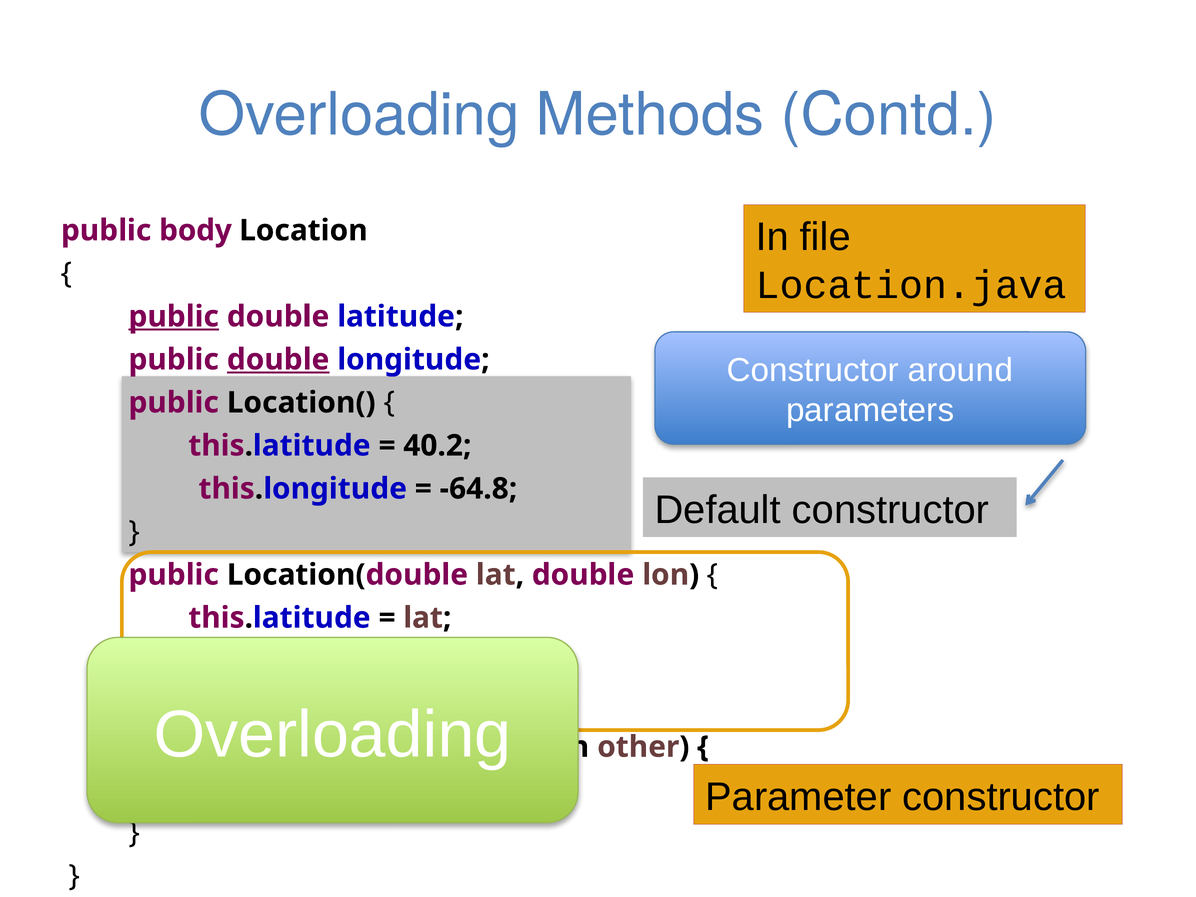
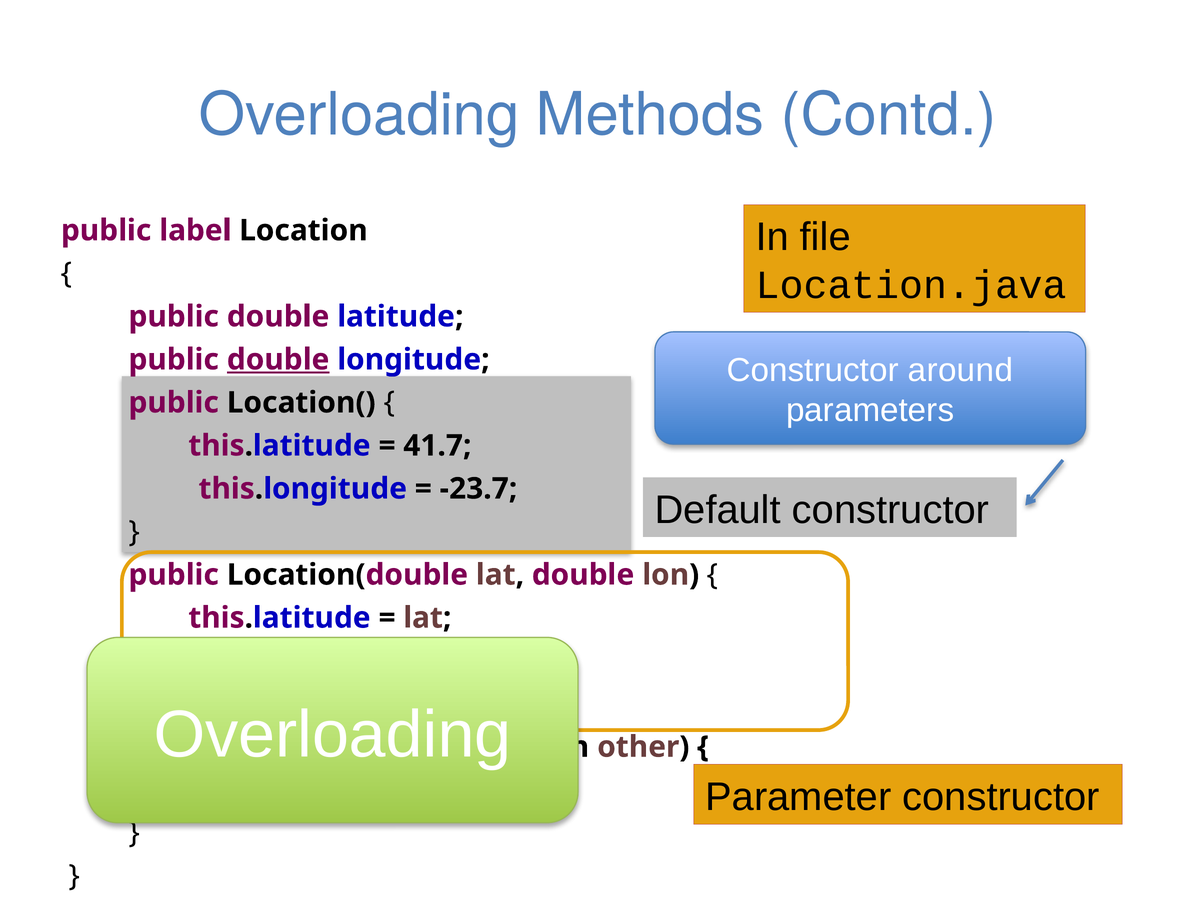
public body: body -> label (195, 230)
public underline: present -> none (174, 317)
40.2: 40.2 -> 41.7 (437, 446)
-64.8: -64.8 -> -23.7 (478, 489)
